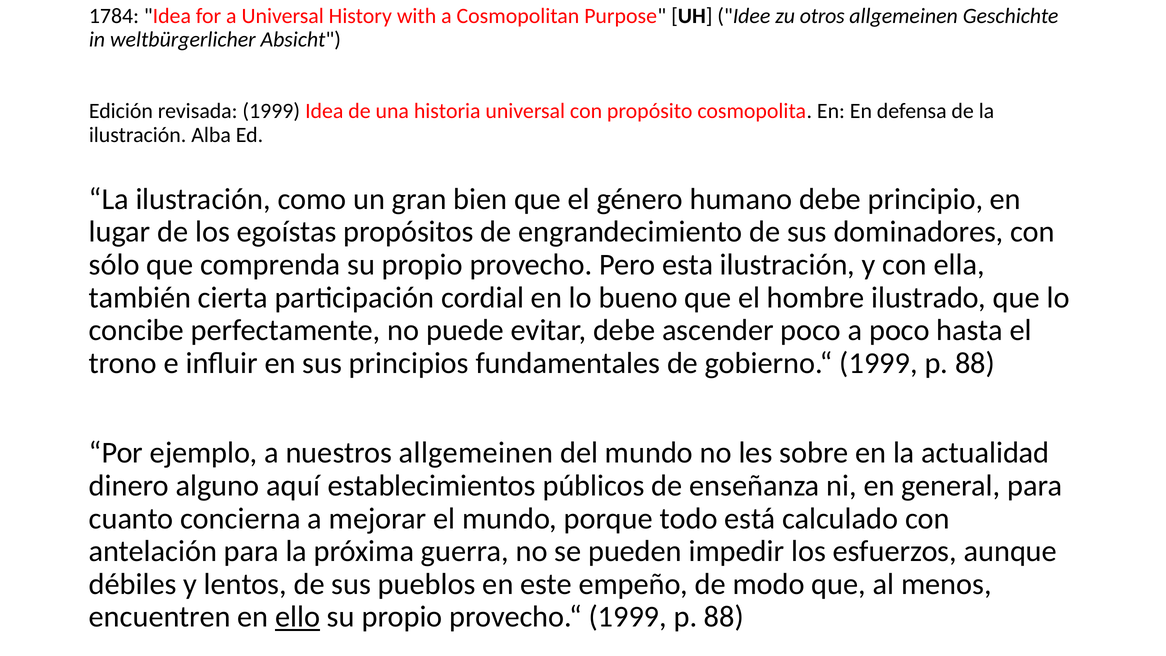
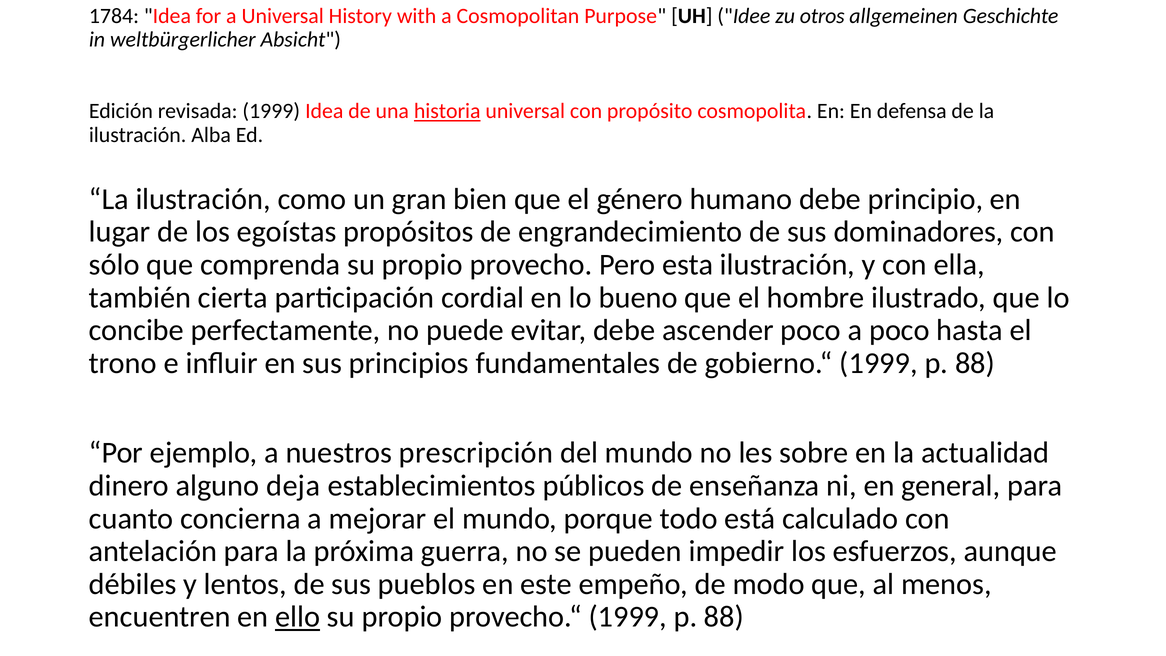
historia underline: none -> present (447, 111)
nuestros allgemeinen: allgemeinen -> prescripción (476, 453)
aquí: aquí -> deja (293, 486)
